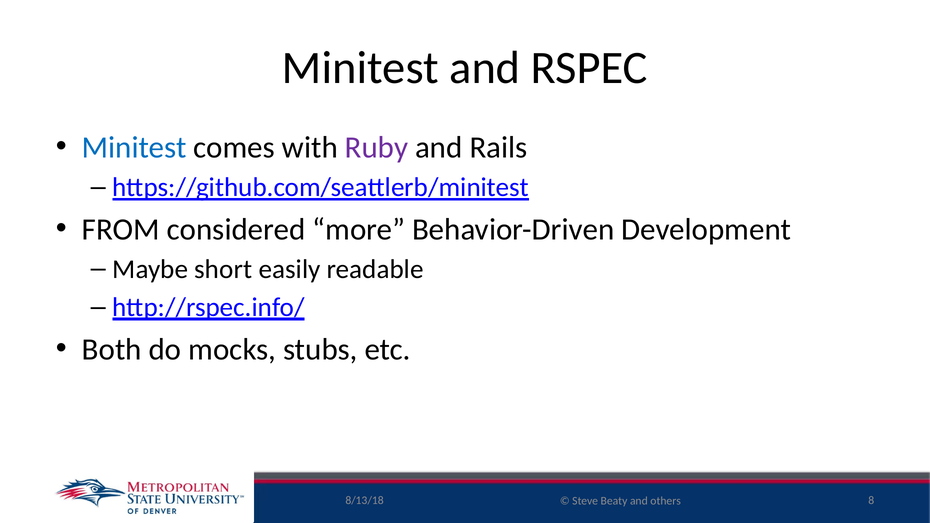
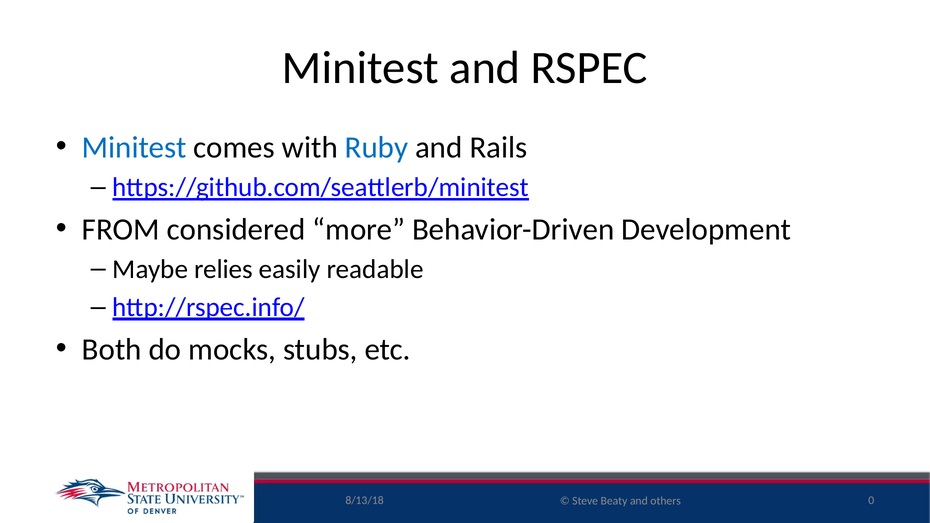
Ruby colour: purple -> blue (376, 148)
short: short -> relies (224, 269)
8: 8 -> 0 (871, 501)
